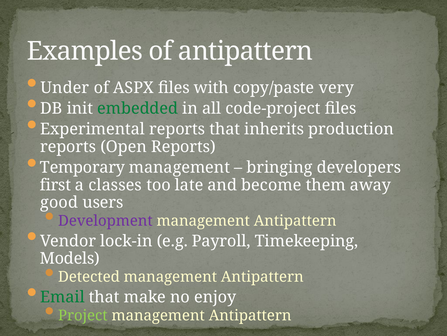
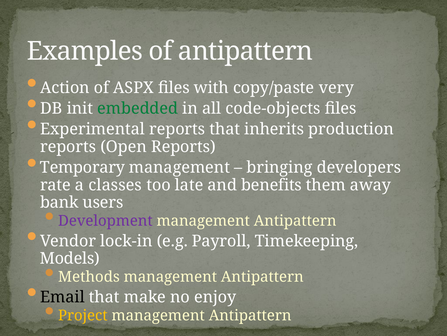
Under: Under -> Action (65, 88)
code-project: code-project -> code-objects (273, 108)
first: first -> rate (55, 185)
become: become -> benefits (272, 185)
good: good -> bank (59, 202)
Detected: Detected -> Methods (89, 276)
Email colour: green -> black (62, 297)
Project colour: light green -> yellow (83, 315)
